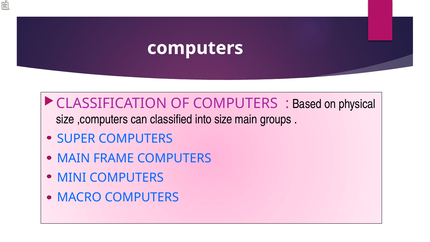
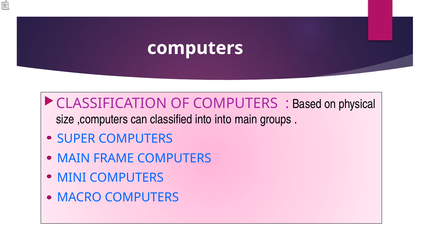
into size: size -> into (223, 119)
